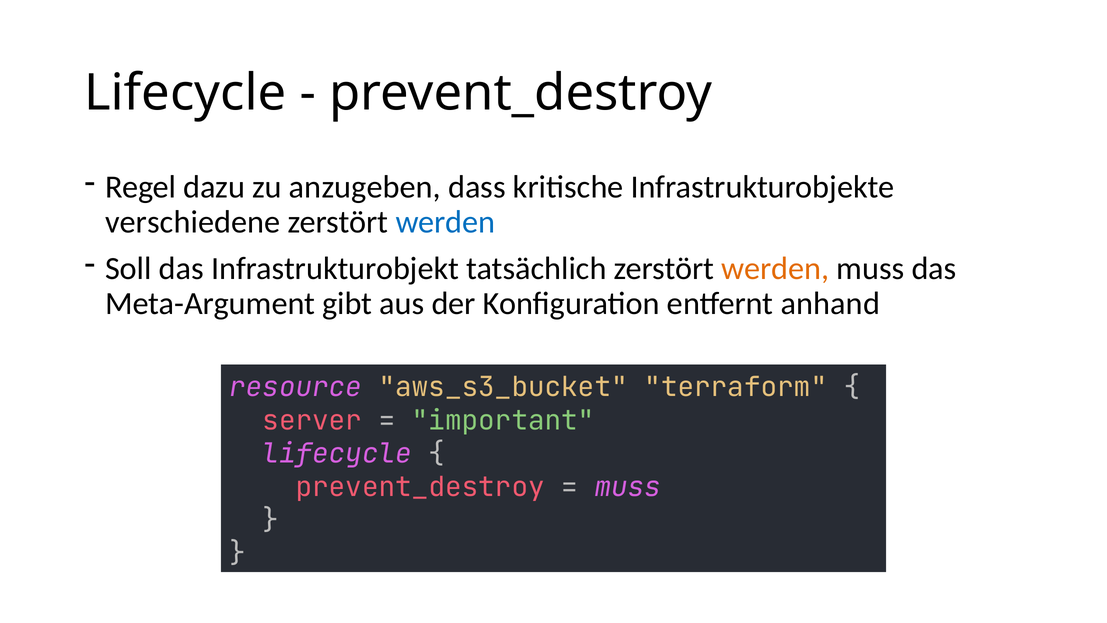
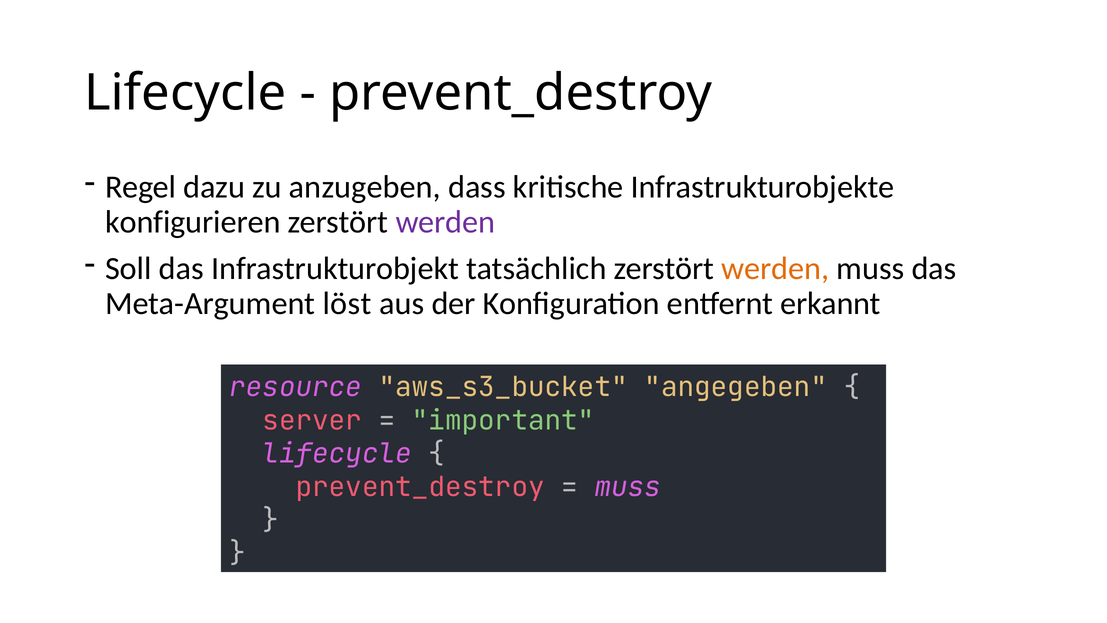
verschiedene: verschiedene -> konfigurieren (193, 222)
werden colour: blue -> purple (445, 222)
gibt: gibt -> löst (347, 303)
anhand: anhand -> erkannt (830, 303)
terraform: terraform -> angegeben (736, 387)
